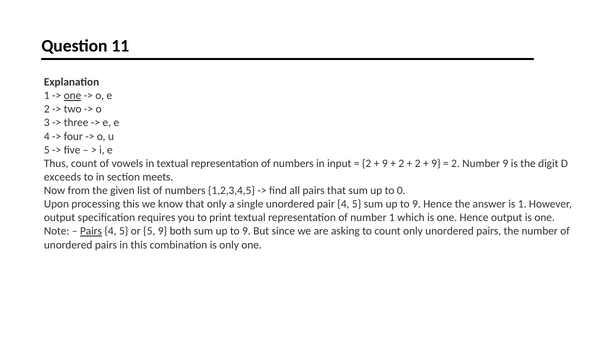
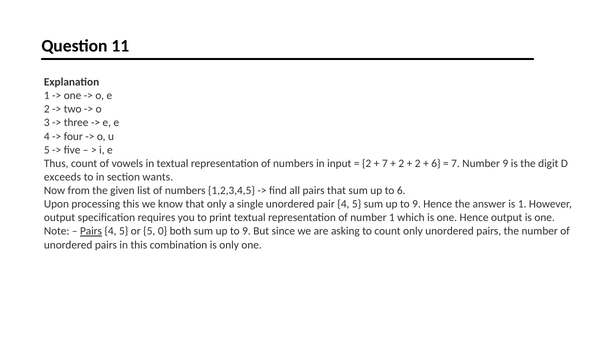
one underline: present -> none (73, 96)
9: 9 -> 7 (385, 163)
9: 9 -> 6 (436, 163)
2: 2 -> 7 (456, 163)
meets: meets -> wants (158, 177)
to 0: 0 -> 6 (401, 190)
5 9: 9 -> 0 (163, 231)
